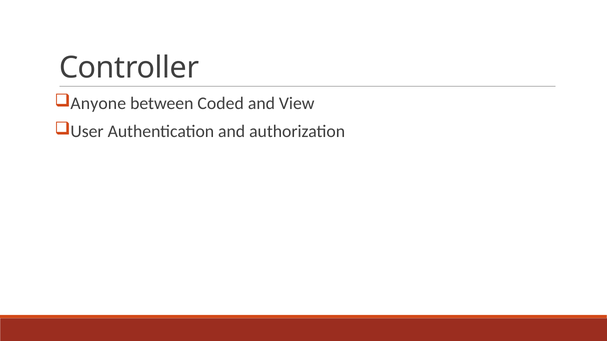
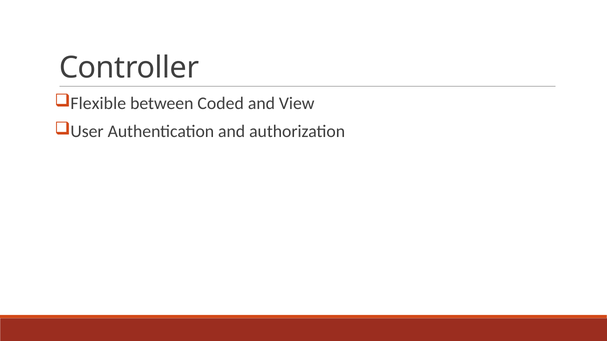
Anyone: Anyone -> Flexible (98, 104)
